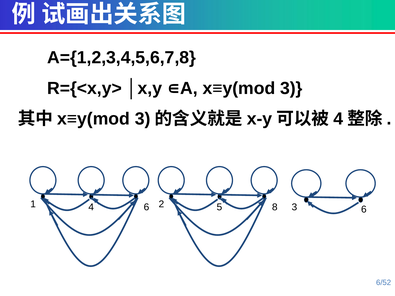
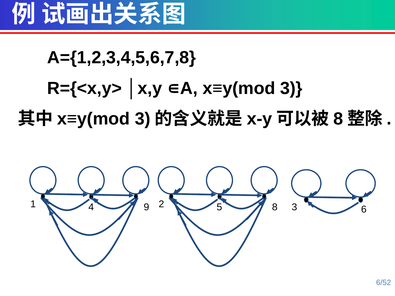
4: 4 -> 8 (338, 119)
4 6: 6 -> 9 (146, 207)
